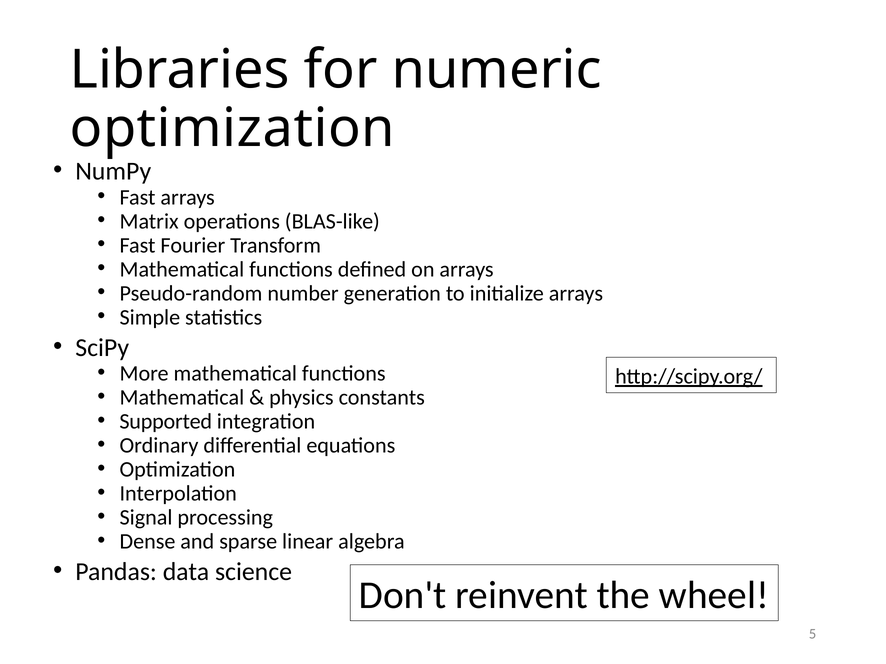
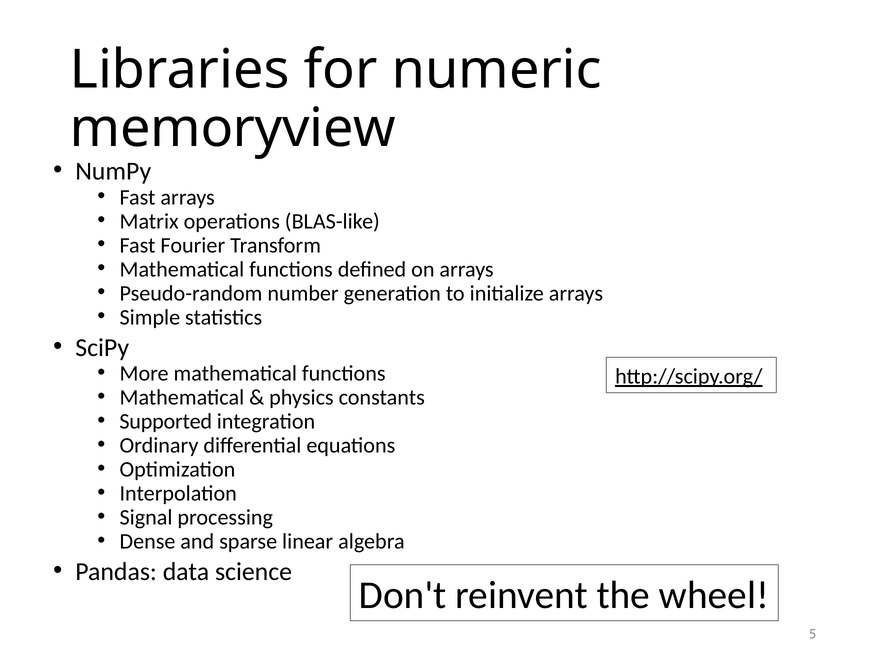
optimization: optimization -> memoryview (233, 128)
